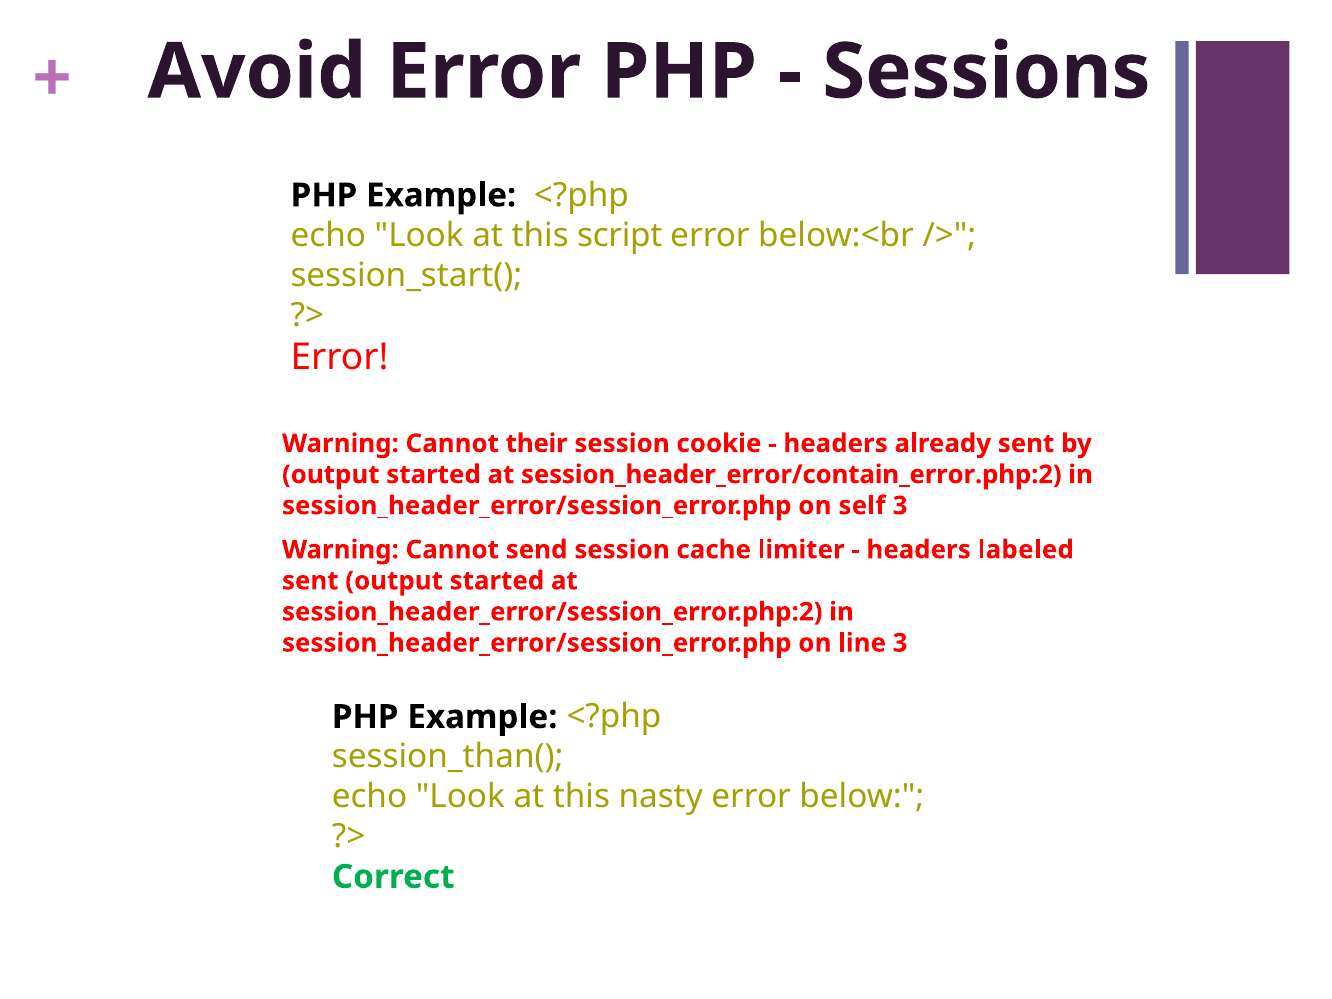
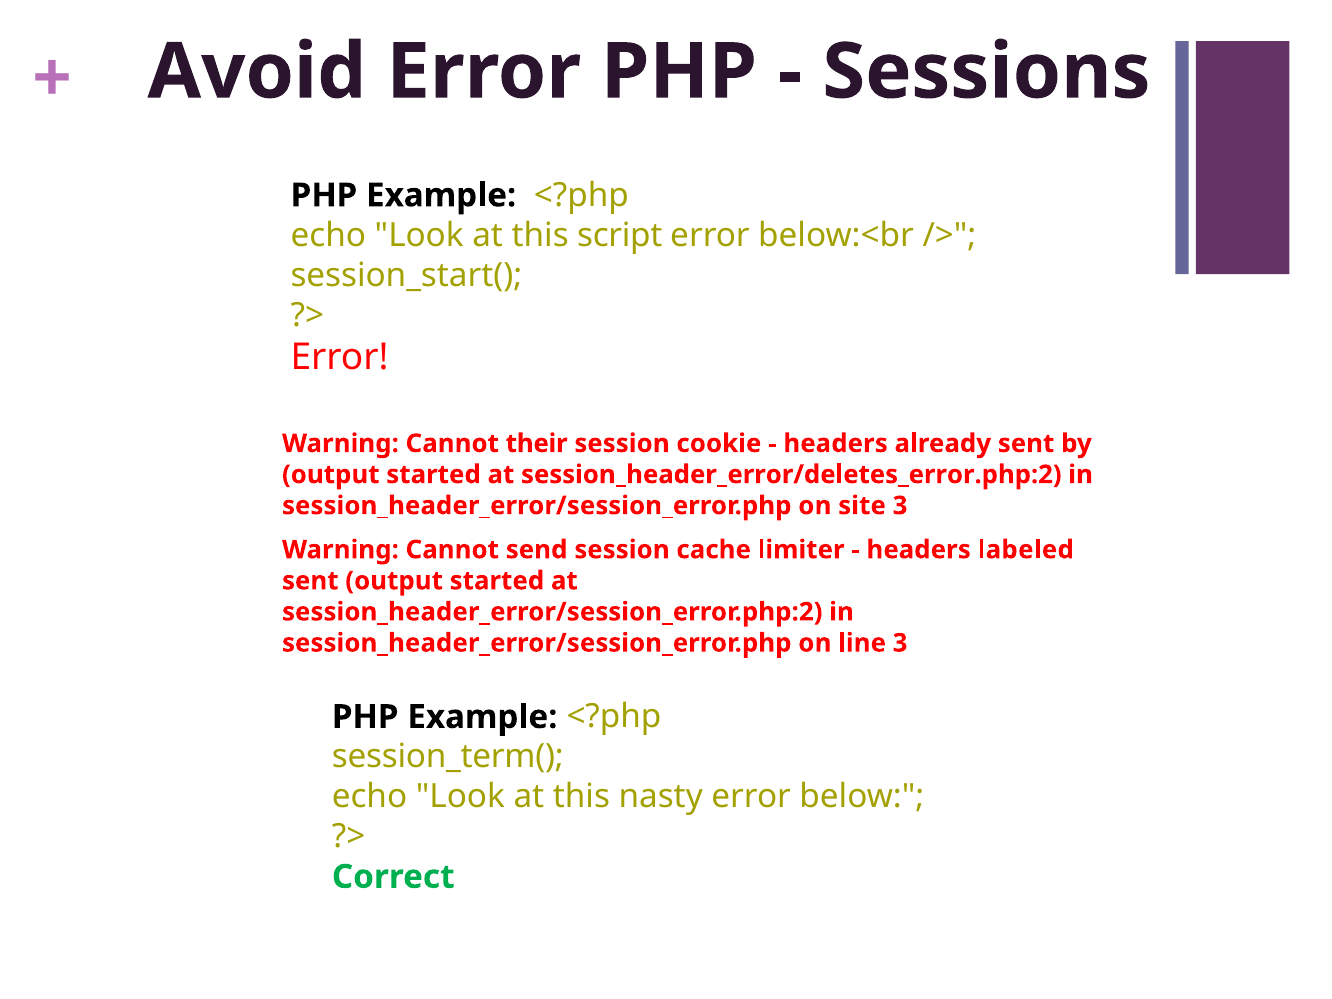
session_header_error/contain_error.php:2: session_header_error/contain_error.php:2 -> session_header_error/deletes_error.php:2 (791, 475)
self: self -> site (862, 506)
session_than(: session_than( -> session_term( (448, 757)
